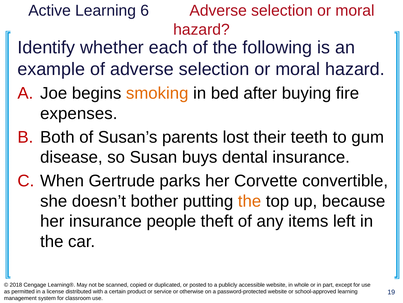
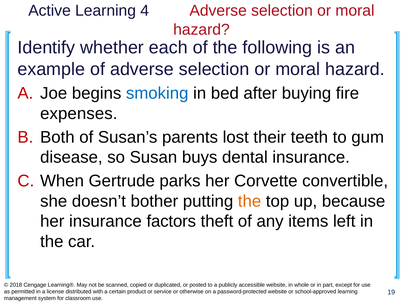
6: 6 -> 4 (145, 11)
smoking colour: orange -> blue (157, 93)
people: people -> factors (171, 221)
